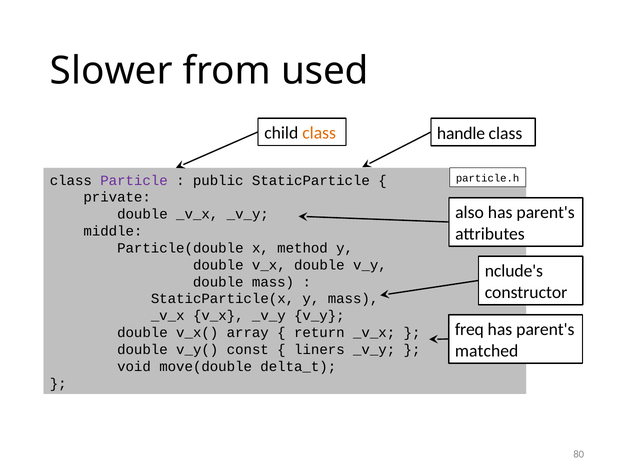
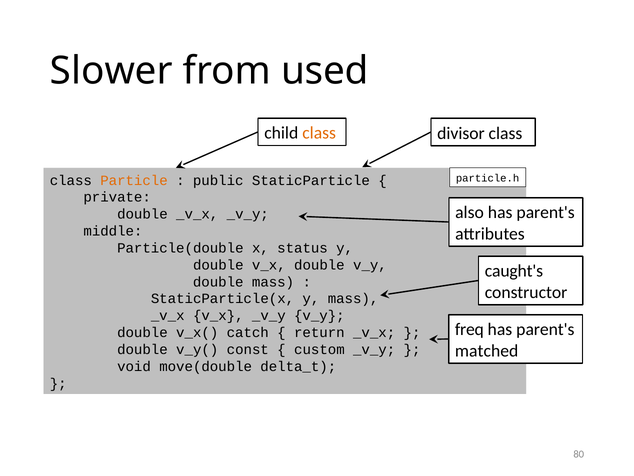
handle: handle -> divisor (461, 133)
Particle colour: purple -> orange (134, 180)
method: method -> status (303, 248)
nclude's: nclude's -> caught's (514, 271)
array: array -> catch (248, 332)
liners: liners -> custom (319, 349)
